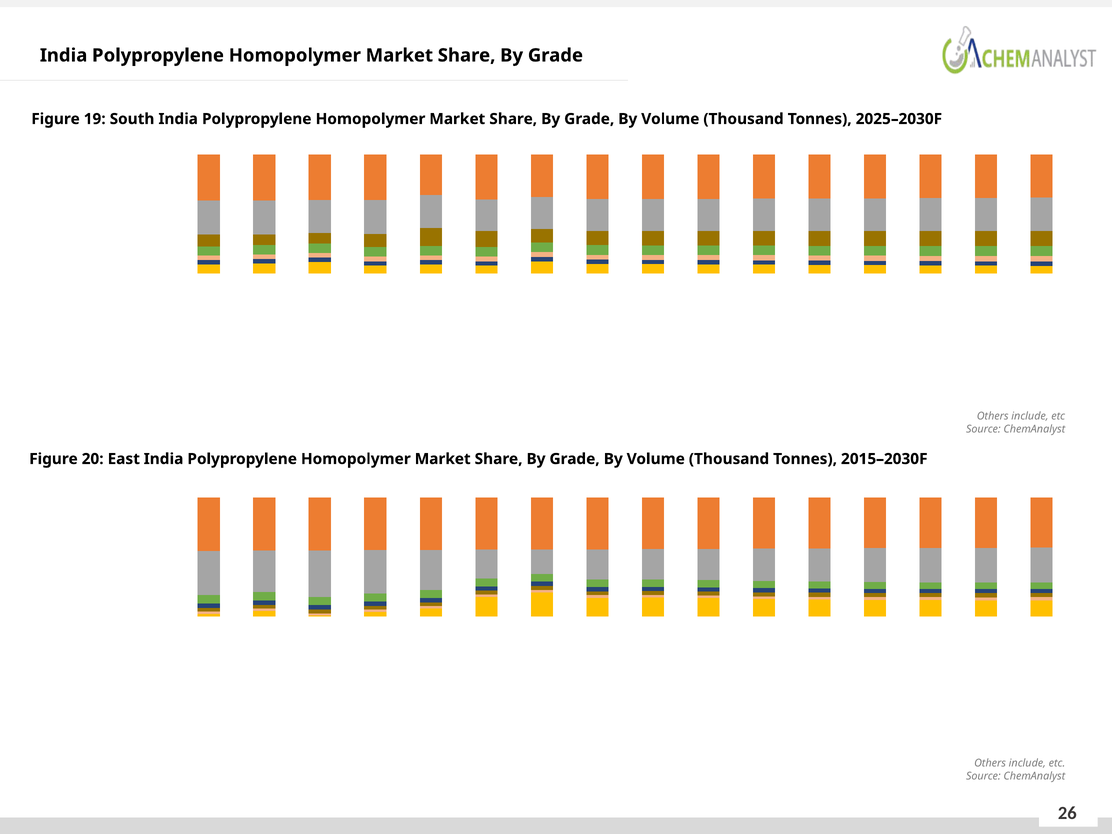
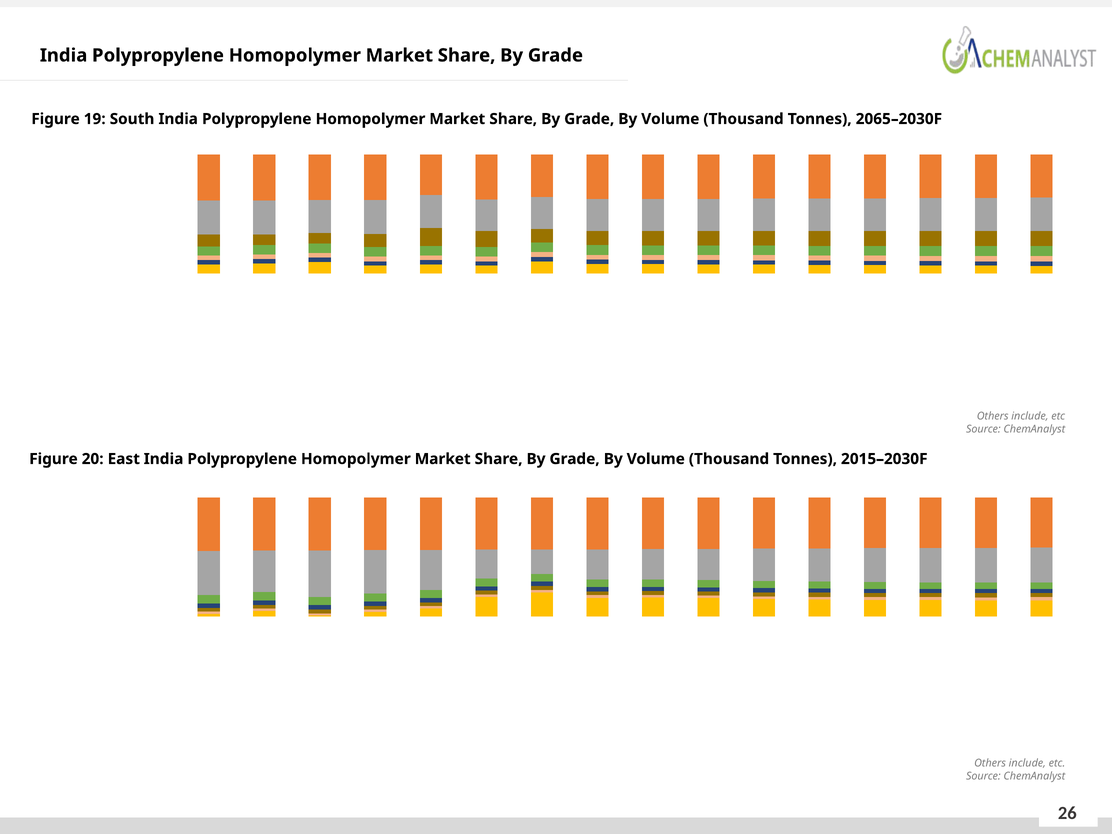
2025–2030F: 2025–2030F -> 2065–2030F (899, 119)
